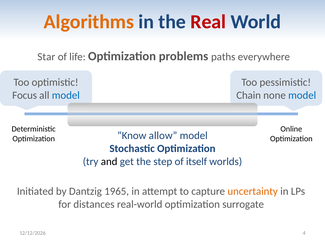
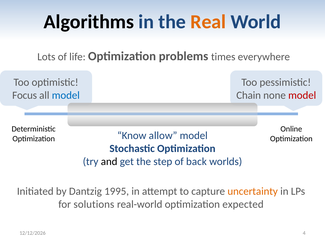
Algorithms colour: orange -> black (89, 22)
Real colour: red -> orange (208, 22)
Star: Star -> Lots (46, 57)
paths: paths -> times (223, 57)
model colour: blue -> red (302, 95)
itself: itself -> back (196, 161)
1965: 1965 -> 1995 (117, 191)
distances: distances -> solutions (94, 204)
surrogate: surrogate -> expected (243, 204)
